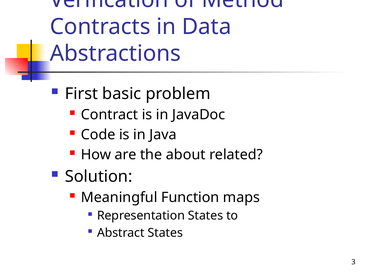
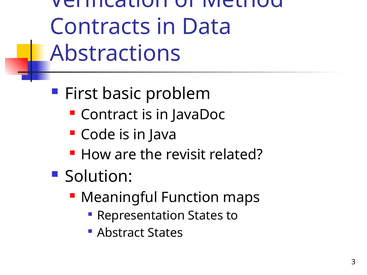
about: about -> revisit (186, 155)
